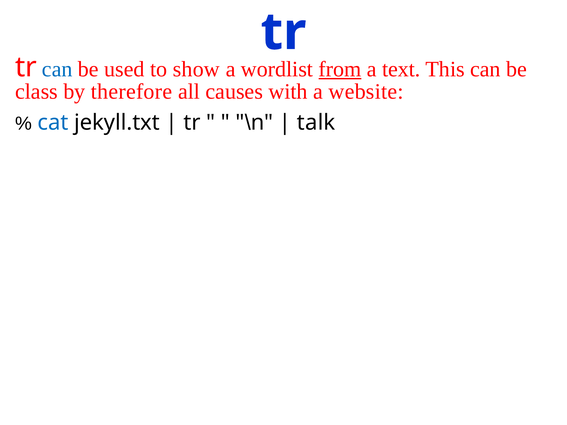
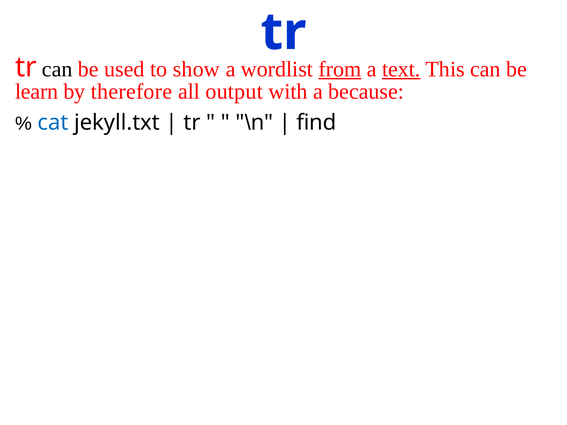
can colour: blue -> black (57, 69)
text underline: none -> present (401, 69)
class: class -> learn (37, 92)
causes: causes -> output (234, 92)
website: website -> because (366, 92)
talk: talk -> find (316, 123)
